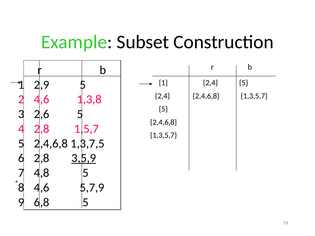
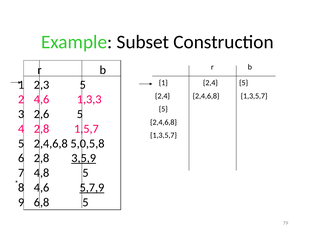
2,9: 2,9 -> 2,3 (42, 85)
1,3,8: 1,3,8 -> 1,3,3 (89, 100)
1,3,7,5: 1,3,7,5 -> 5,0,5,8 (87, 144)
5,7,9 underline: none -> present (92, 188)
